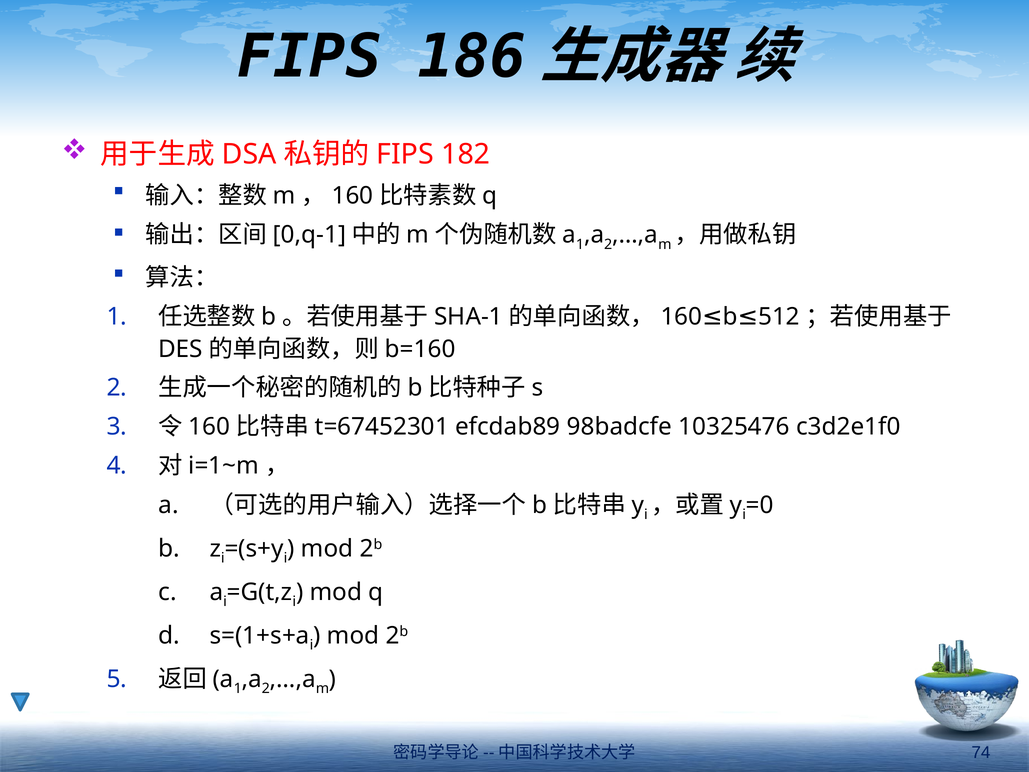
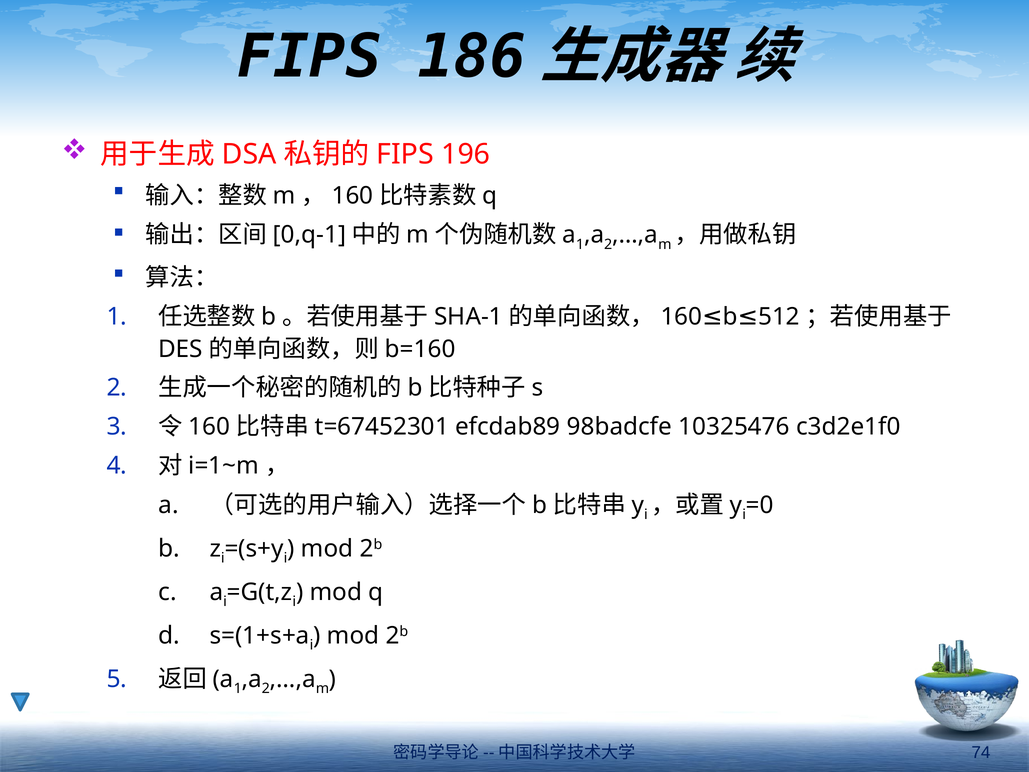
182: 182 -> 196 (466, 154)
